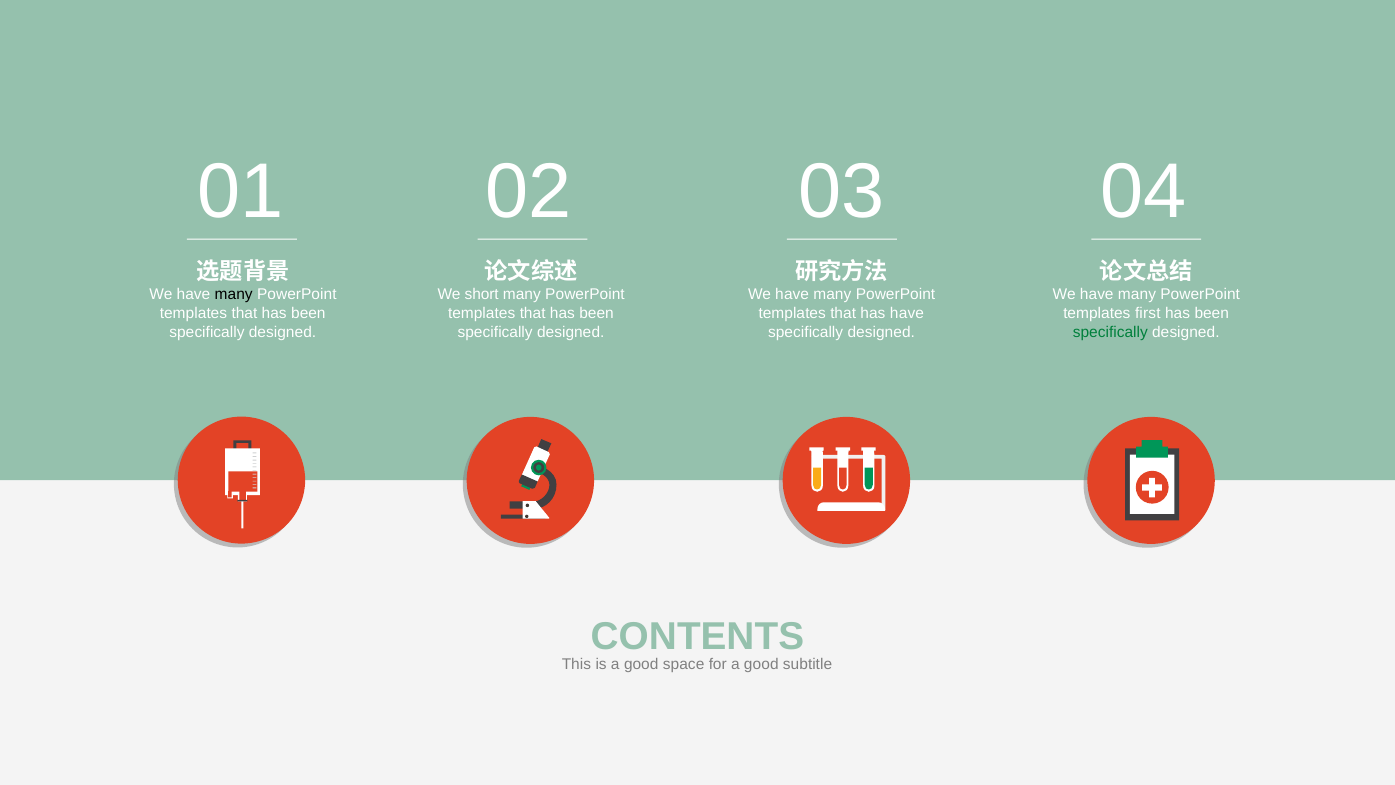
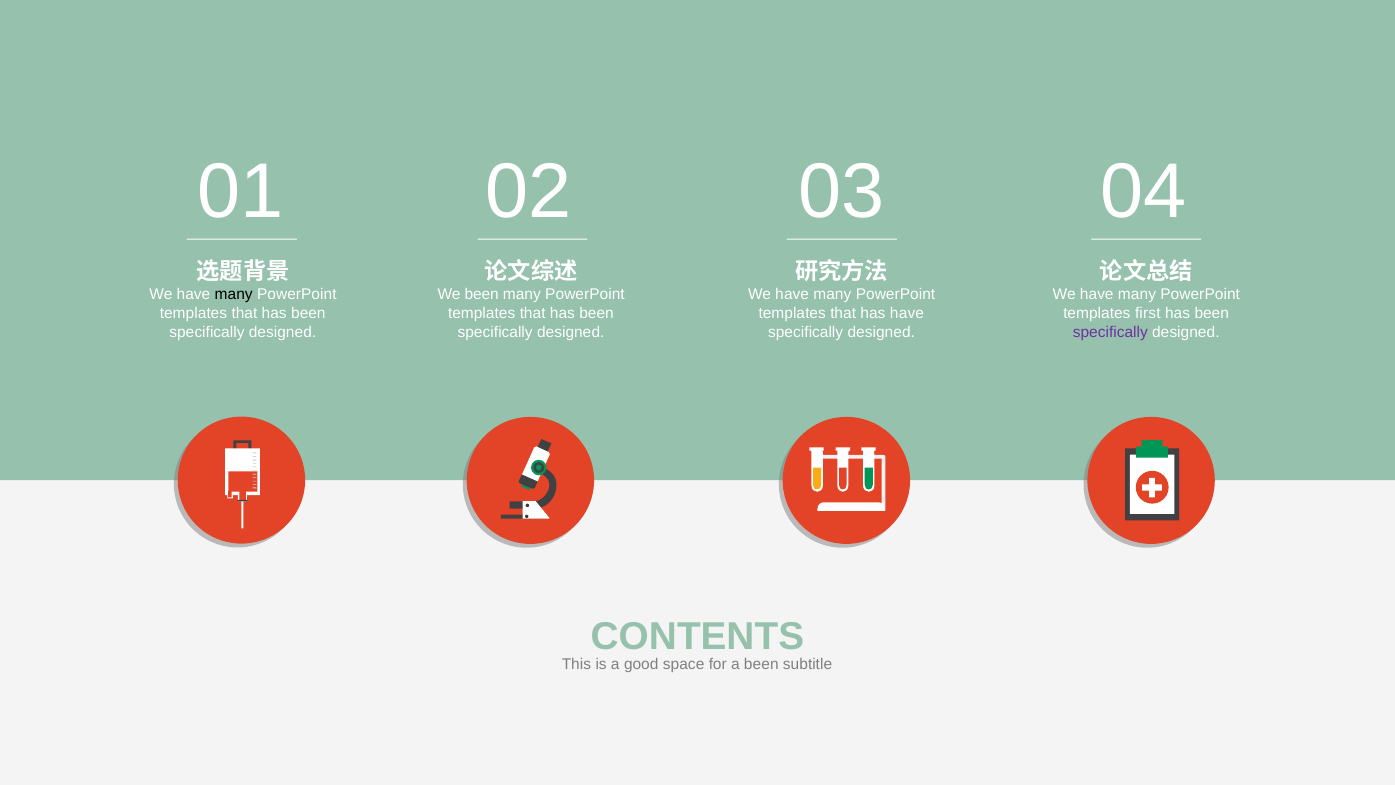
We short: short -> been (482, 295)
specifically colour: green -> purple (1110, 332)
for a good: good -> been (761, 664)
